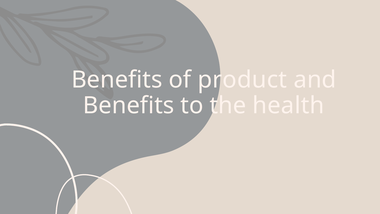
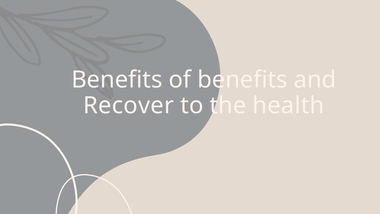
of product: product -> benefits (242, 80)
Benefits: Benefits -> Recover (129, 105)
